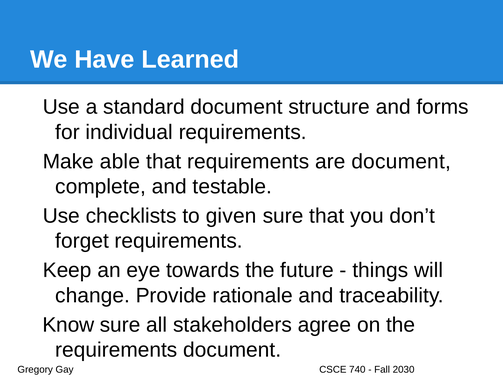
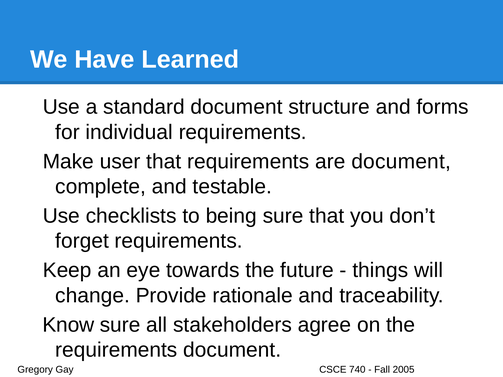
able: able -> user (120, 162)
given: given -> being (231, 216)
2030: 2030 -> 2005 (404, 370)
